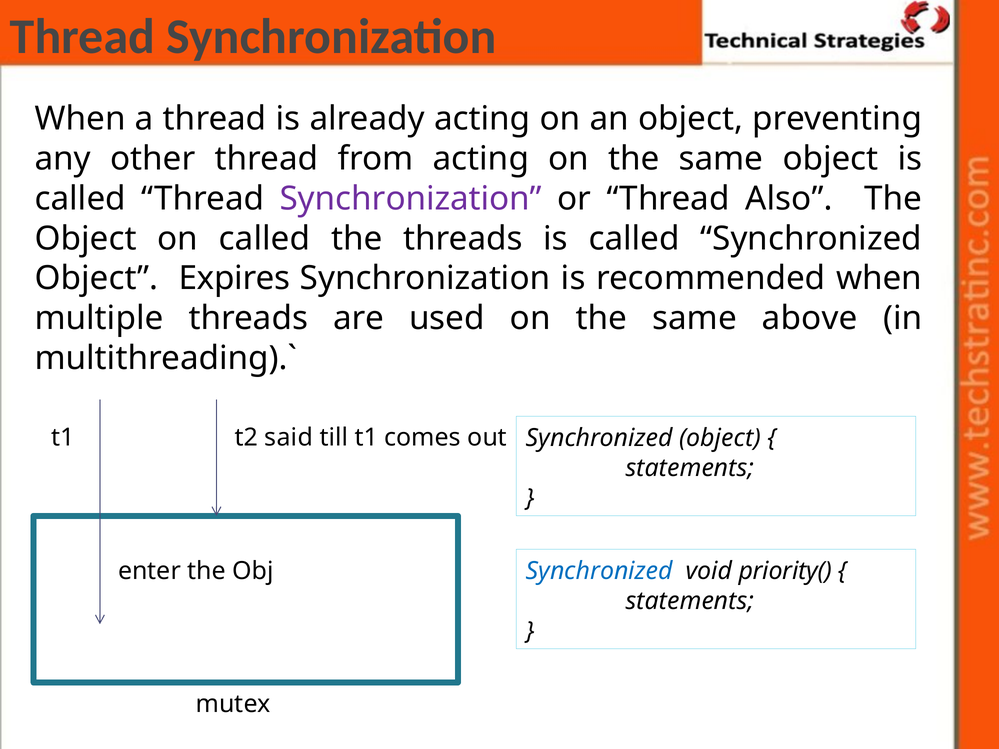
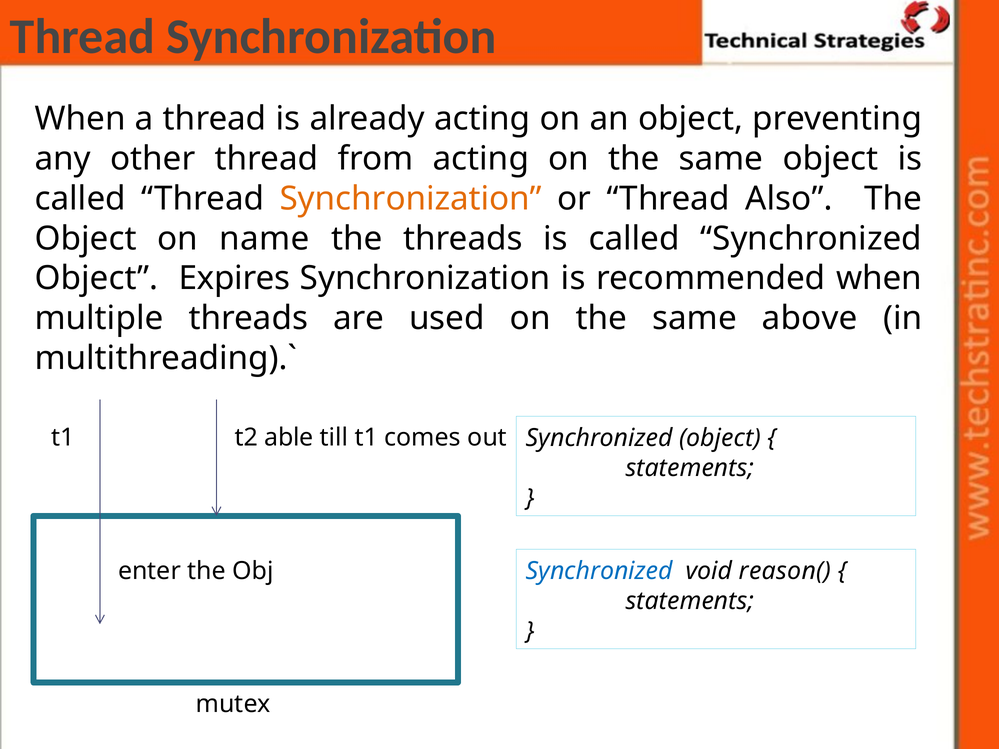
Synchronization colour: purple -> orange (411, 199)
on called: called -> name (264, 239)
said: said -> able (289, 438)
priority(: priority( -> reason( (785, 571)
